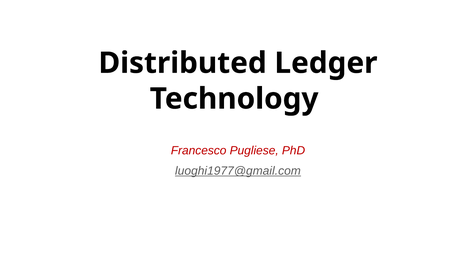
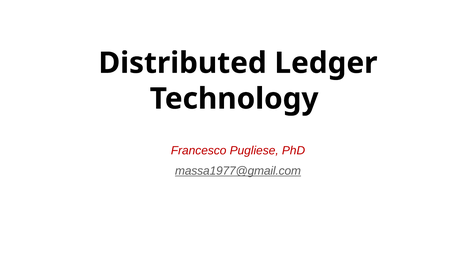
luoghi1977@gmail.com: luoghi1977@gmail.com -> massa1977@gmail.com (238, 171)
